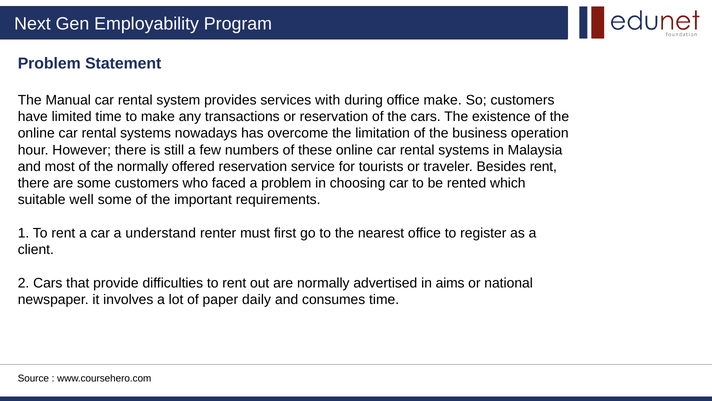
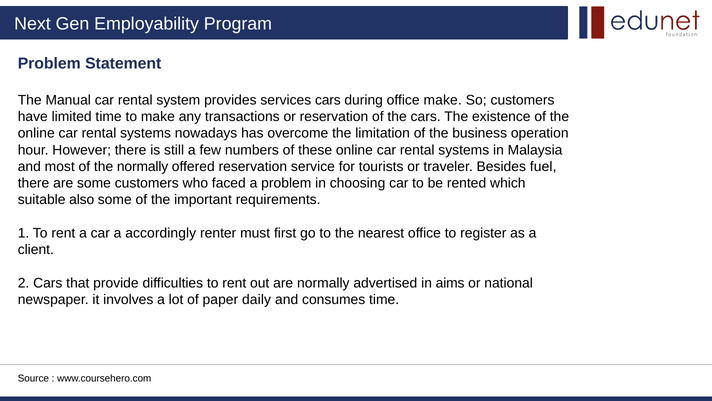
services with: with -> cars (328, 100)
Besides rent: rent -> fuel (543, 166)
well: well -> also (82, 200)
understand: understand -> accordingly (161, 233)
